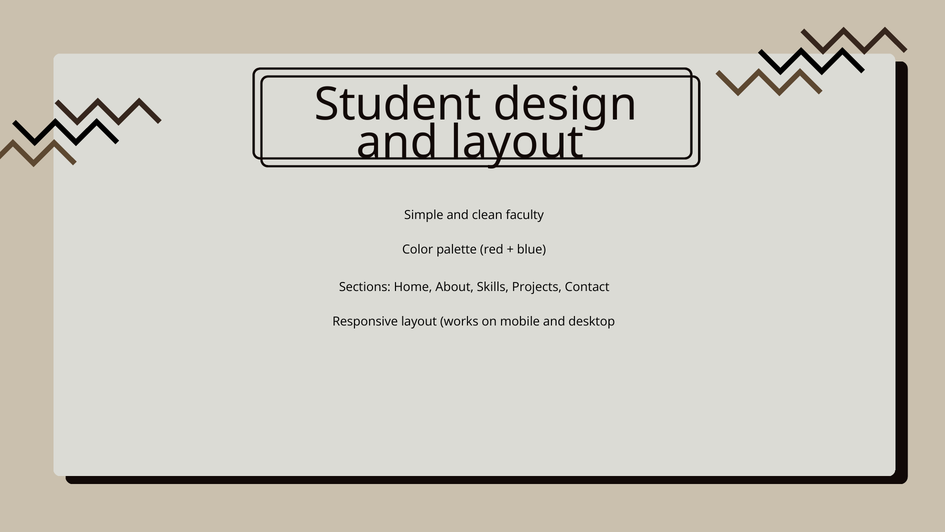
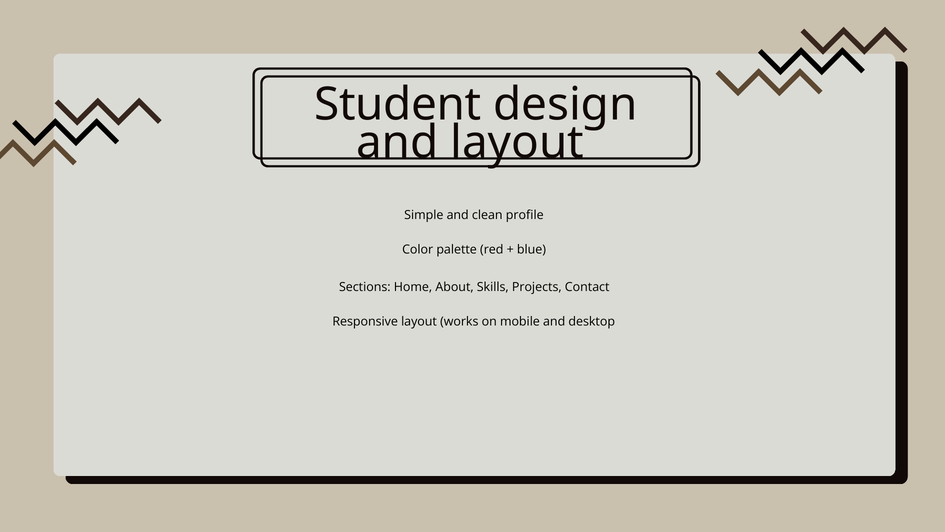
faculty: faculty -> profile (525, 215)
